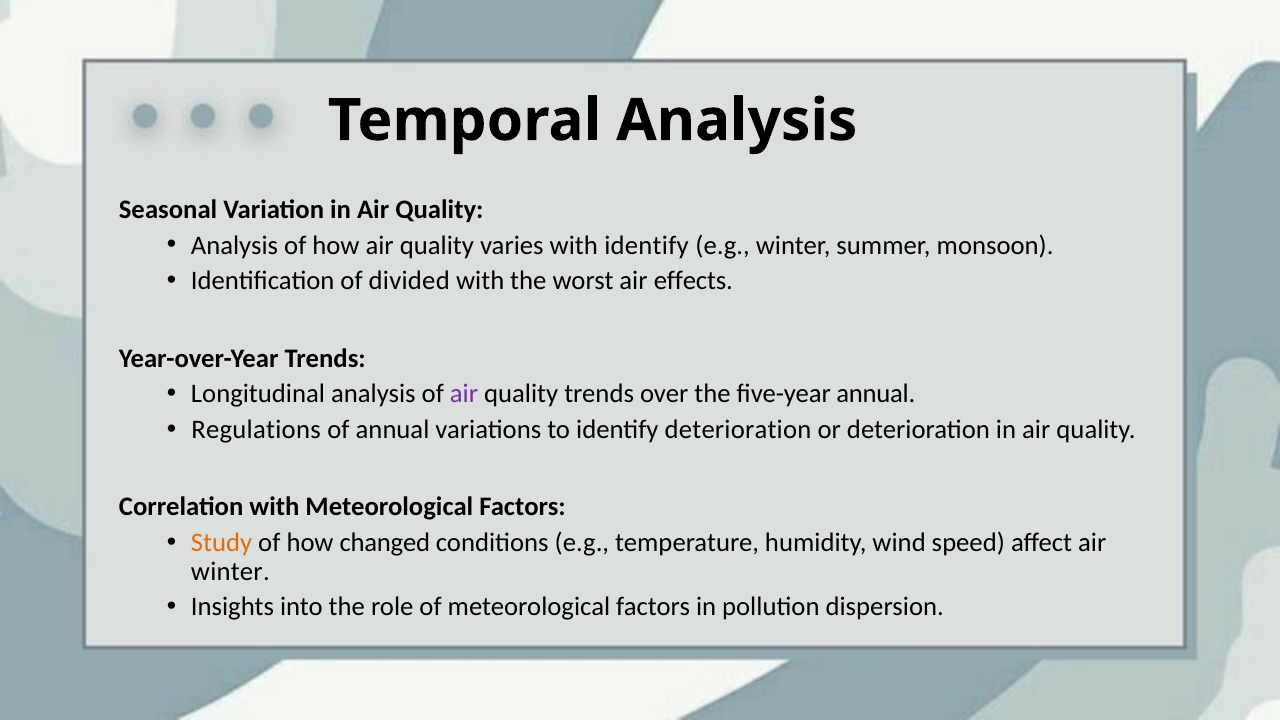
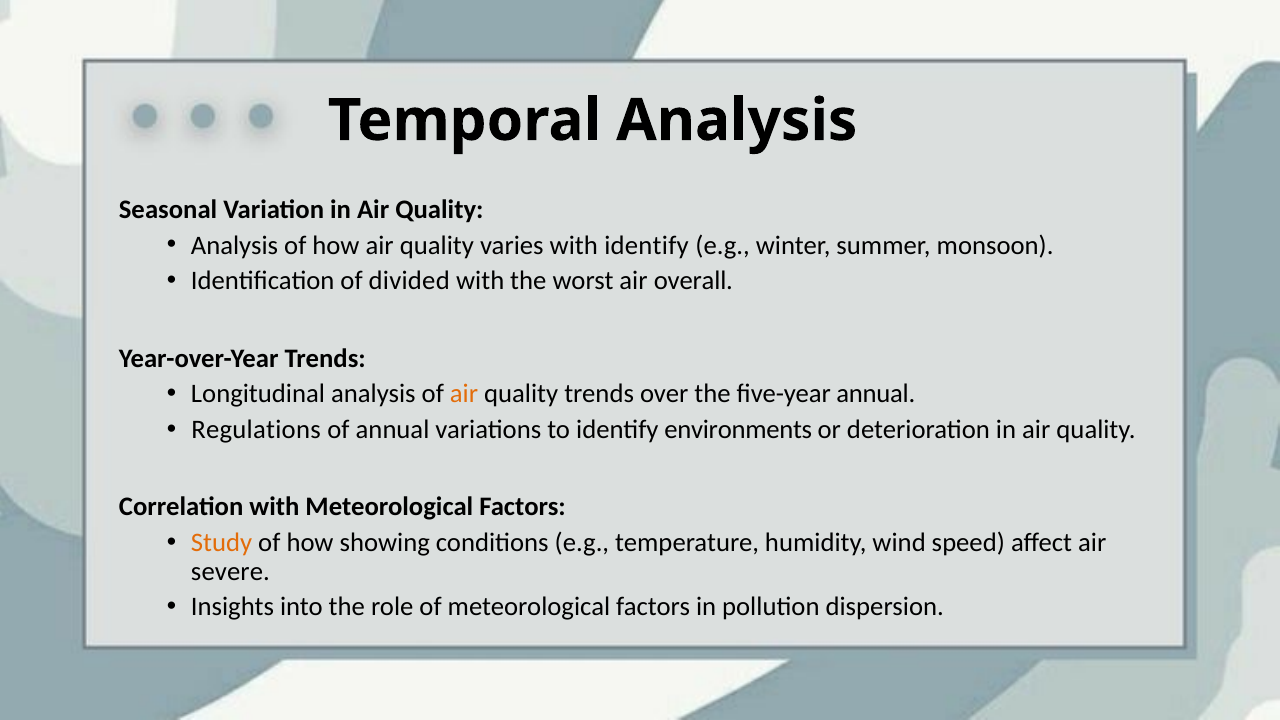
effects: effects -> overall (693, 281)
air colour: purple -> orange (464, 394)
identify deterioration: deterioration -> environments (738, 429)
changed: changed -> showing (385, 543)
winter: winter -> severe (230, 571)
